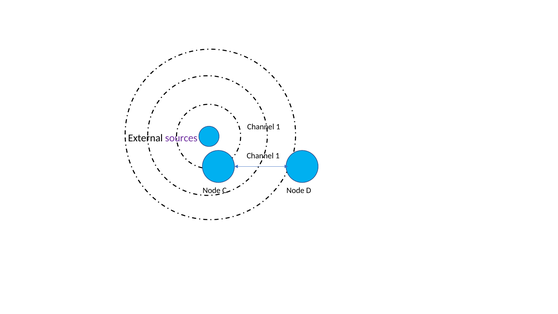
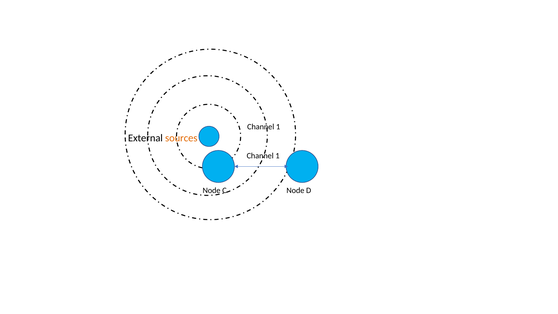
sources colour: purple -> orange (181, 138)
